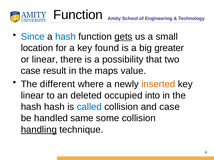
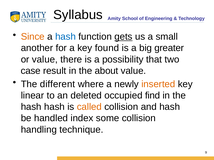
Function: Function -> Syllabus (78, 15)
Since colour: blue -> orange (33, 37)
location: location -> another (37, 48)
or linear: linear -> value (45, 60)
maps: maps -> about (107, 71)
into: into -> find (153, 96)
called colour: blue -> orange (89, 107)
and case: case -> hash (170, 107)
same: same -> index (82, 119)
handling underline: present -> none (39, 130)
